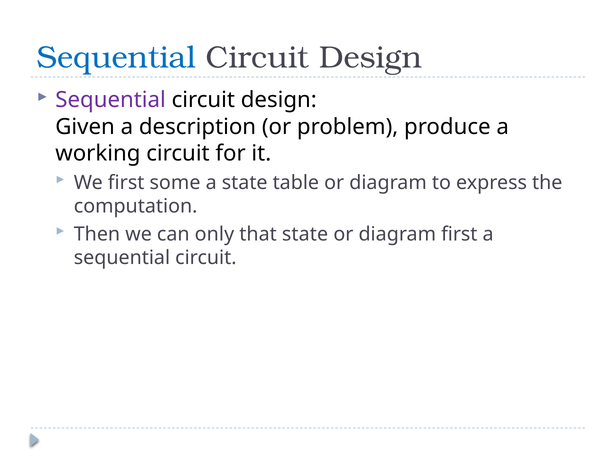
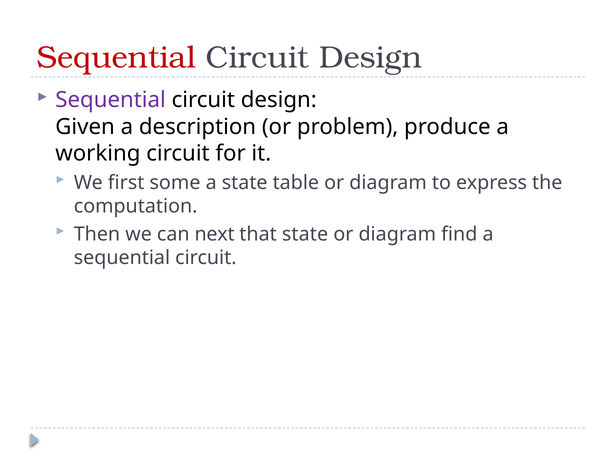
Sequential colour: blue -> red (116, 58)
only: only -> next (215, 234)
diagram first: first -> find (459, 234)
